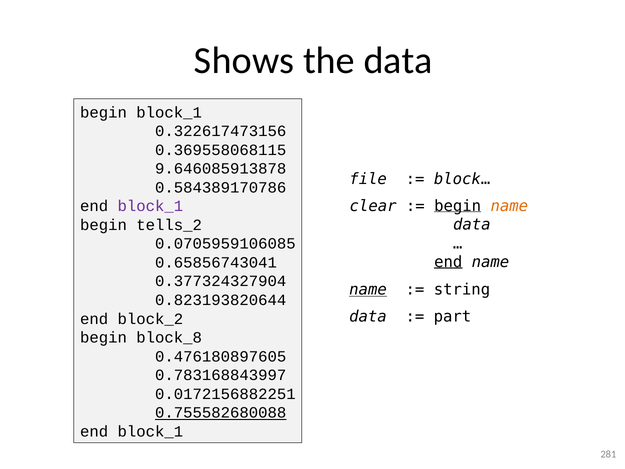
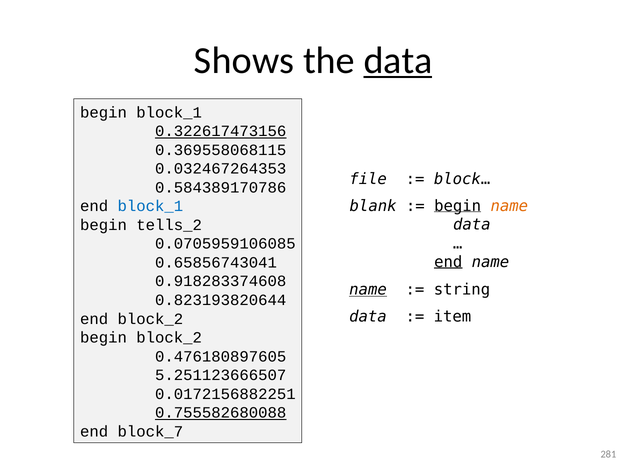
data underline: none -> present (398, 61)
0.322617473156 underline: none -> present (221, 131)
9.646085913878: 9.646085913878 -> 0.032467264353 (221, 169)
clear: clear -> blank (373, 206)
block_1 colour: purple -> blue (150, 206)
0.377324327904: 0.377324327904 -> 0.918283374608 (221, 281)
part: part -> item (452, 316)
begin block_8: block_8 -> block_2 (169, 337)
0.783168843997: 0.783168843997 -> 5.251123666507 (221, 375)
block_1: block_1 -> block_7 (150, 431)
